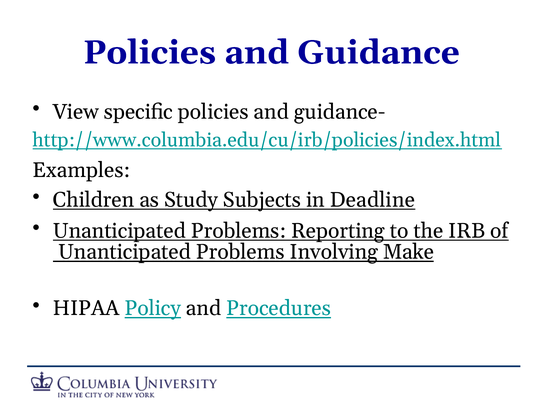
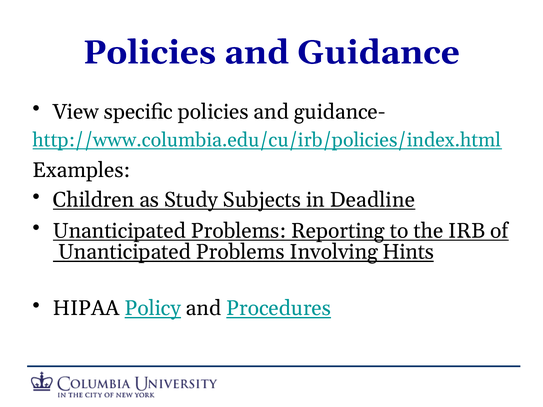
Make: Make -> Hints (408, 252)
